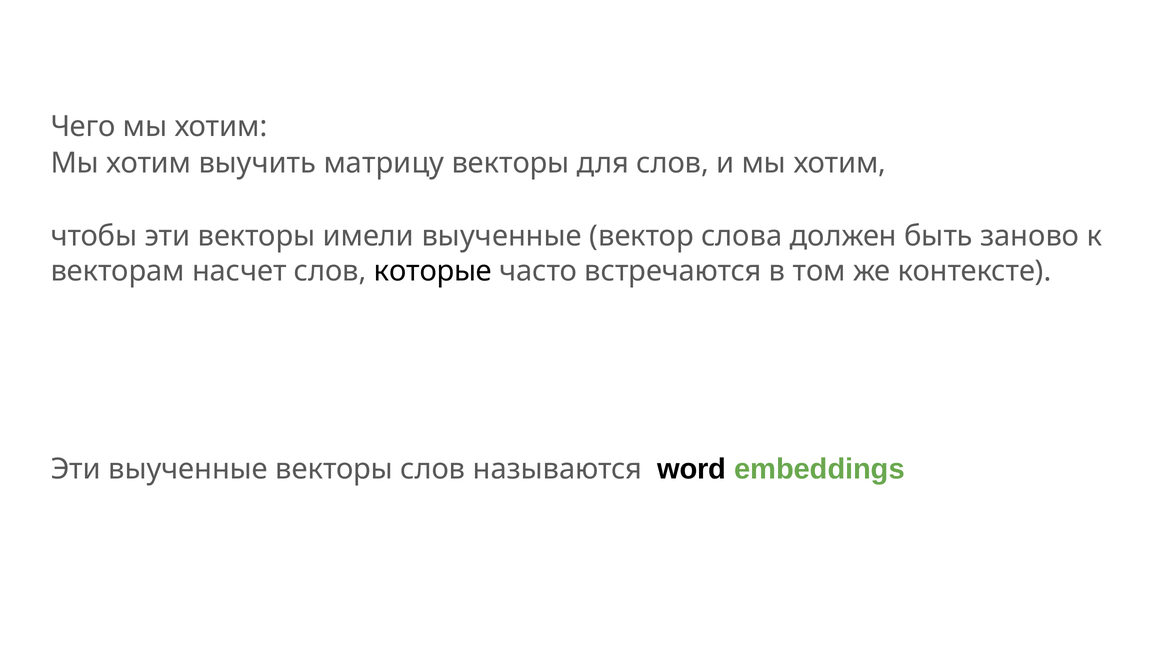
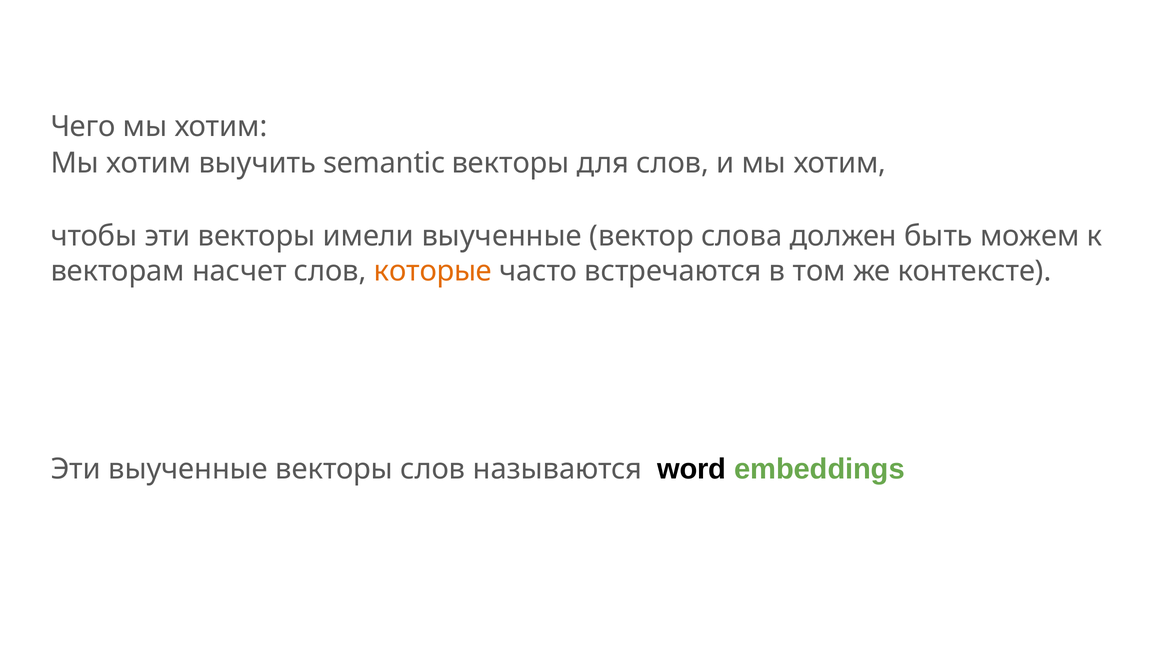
матрицу: матрицу -> semantic (384, 163)
заново: заново -> можем (1030, 236)
которые colour: black -> orange (433, 271)
